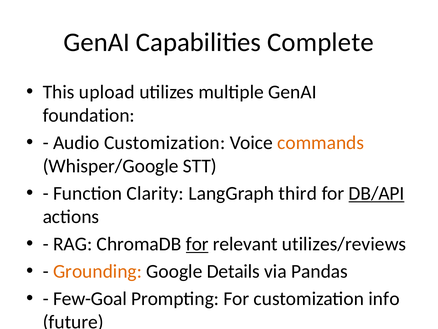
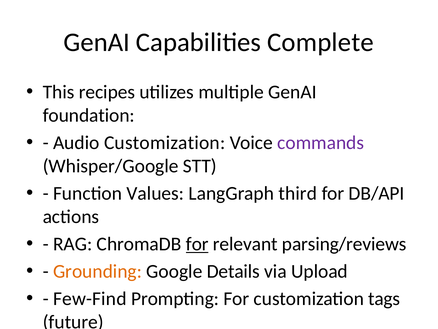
upload: upload -> recipes (107, 92)
commands colour: orange -> purple (321, 143)
Clarity: Clarity -> Values (155, 193)
DB/API underline: present -> none (377, 193)
utilizes/reviews: utilizes/reviews -> parsing/reviews (344, 244)
Pandas: Pandas -> Upload (319, 271)
Few-Goal: Few-Goal -> Few-Find (90, 298)
info: info -> tags (384, 298)
